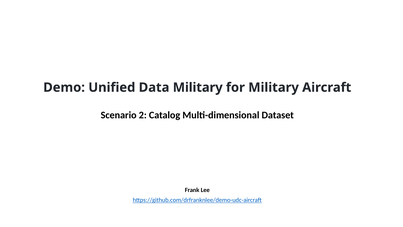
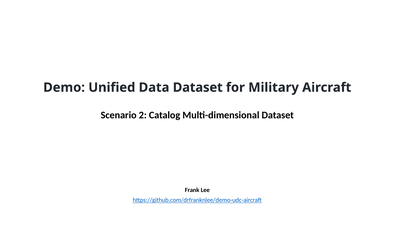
Data Military: Military -> Dataset (198, 87)
